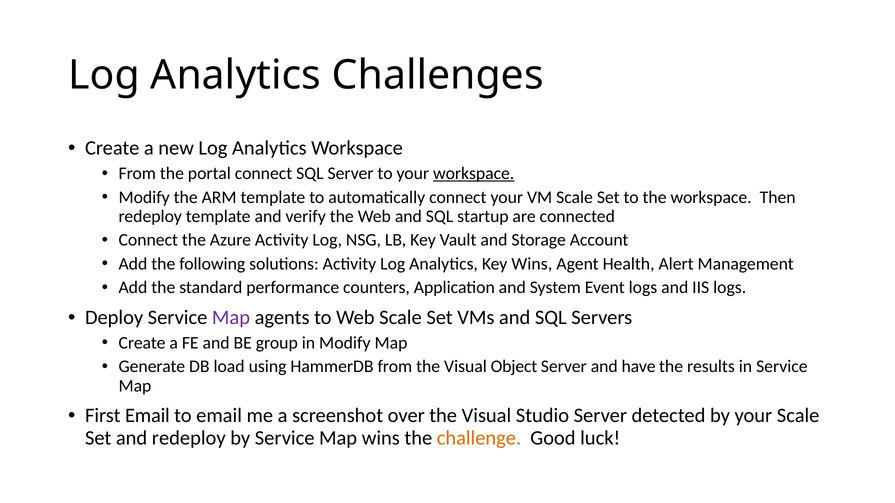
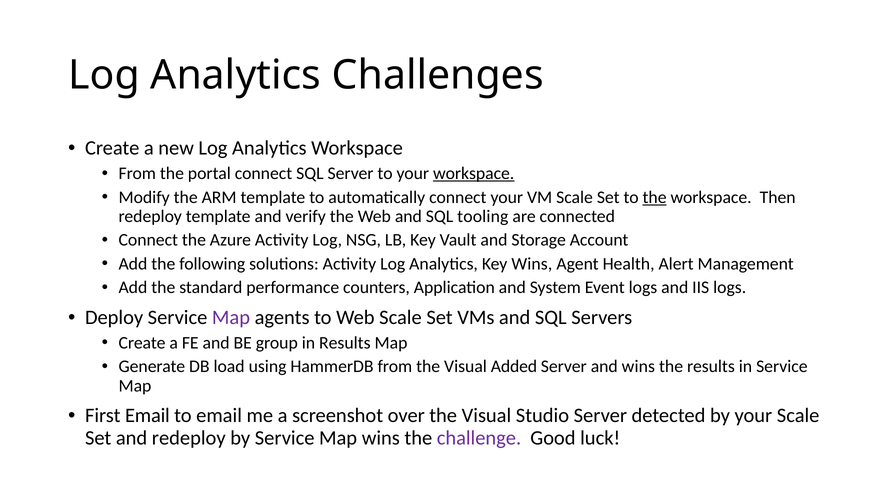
the underline: none -> present (655, 197)
startup: startup -> tooling (483, 217)
in Modify: Modify -> Results (345, 343)
Object: Object -> Added (514, 367)
and have: have -> wins (638, 367)
challenge colour: orange -> purple (479, 438)
